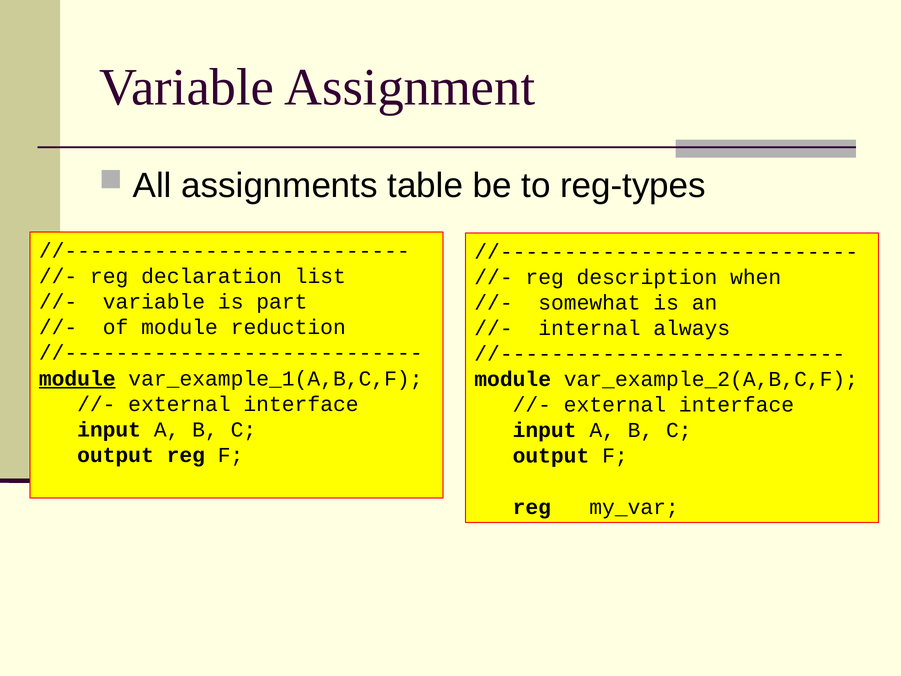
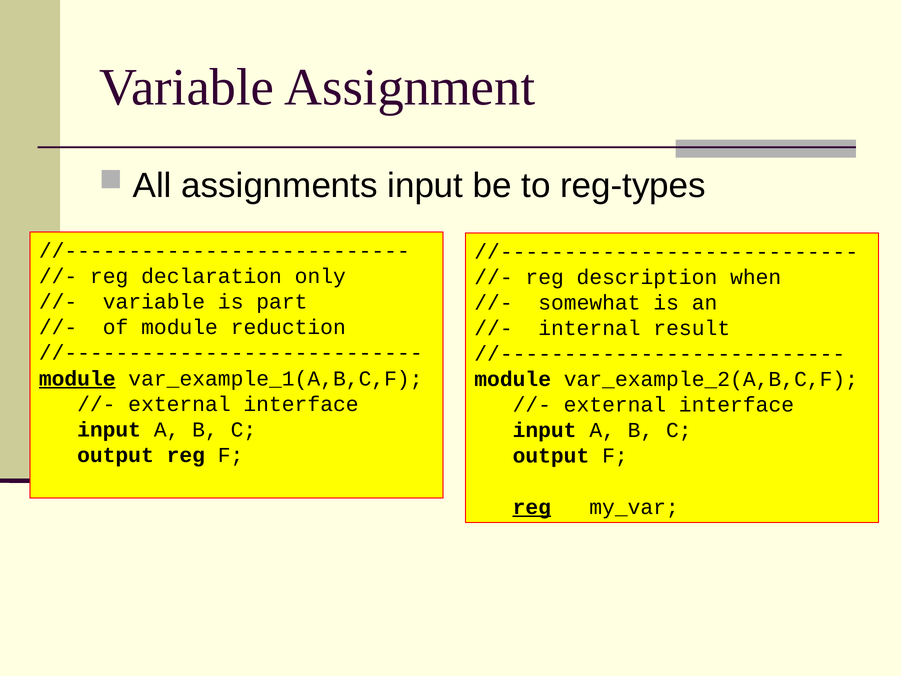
assignments table: table -> input (425, 186)
list: list -> only (320, 276)
always: always -> result (692, 328)
reg underline: none -> present (532, 507)
